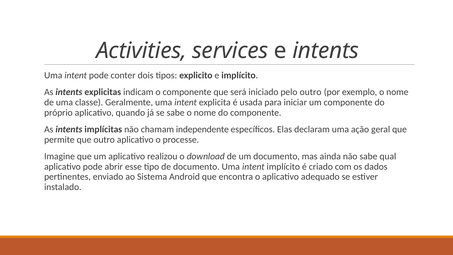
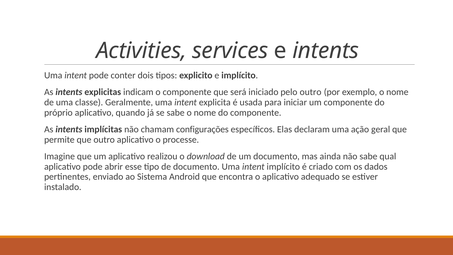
independente: independente -> configurações (202, 129)
